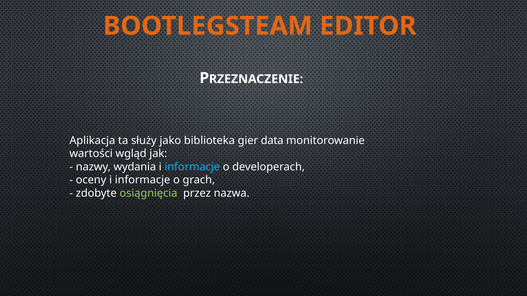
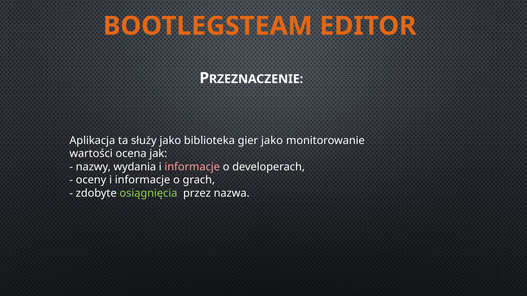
gier data: data -> jako (272, 141)
wgląd: wgląd -> ocena (131, 154)
informacje colour: light blue -> pink (192, 167)
